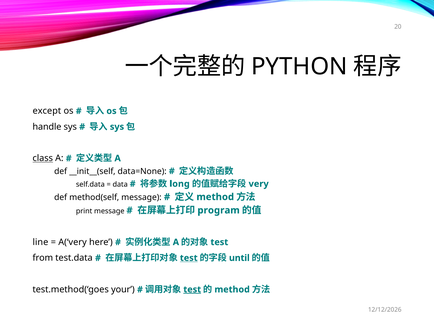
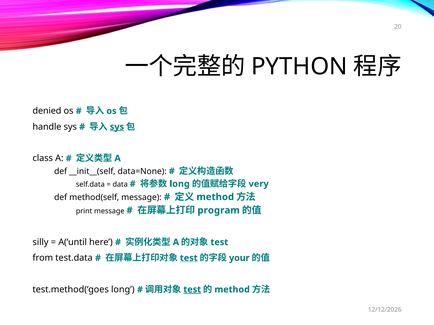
except: except -> denied (47, 111)
sys underline: none -> present (117, 127)
class underline: present -> none (43, 159)
line: line -> silly (41, 243)
A(‘very: A(‘very -> A(‘until (73, 243)
until: until -> your (239, 258)
test.method(‘goes your: your -> long (123, 290)
